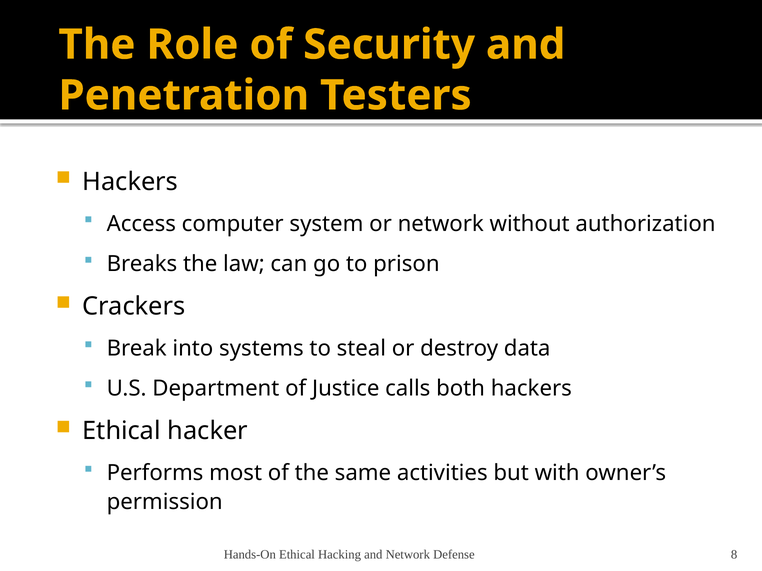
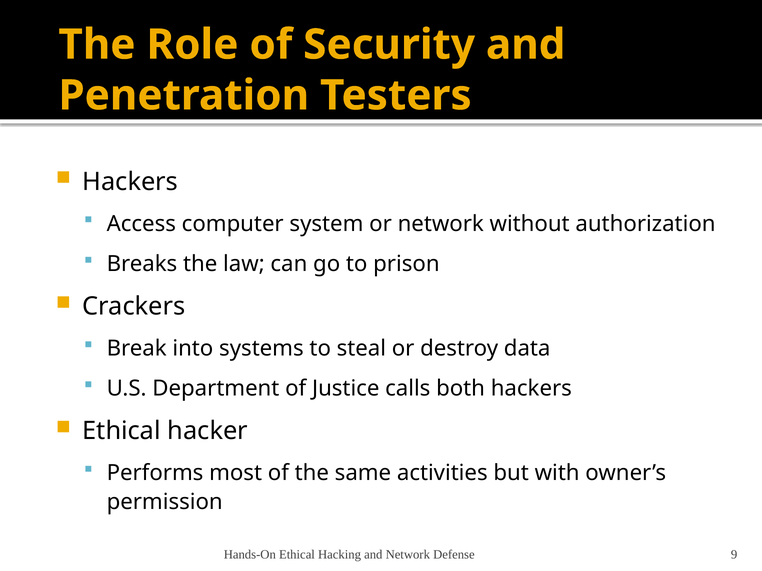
8: 8 -> 9 (734, 555)
